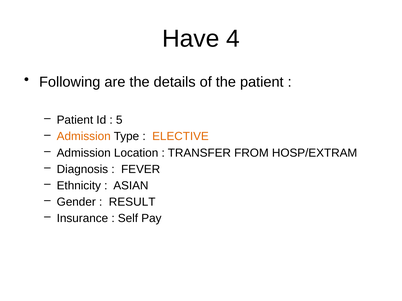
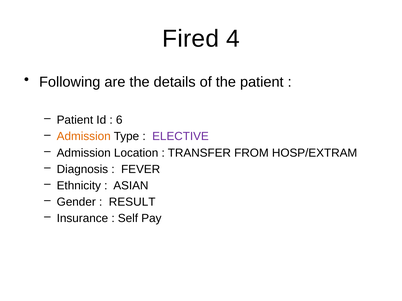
Have: Have -> Fired (191, 39)
5: 5 -> 6 (119, 120)
ELECTIVE colour: orange -> purple (180, 137)
